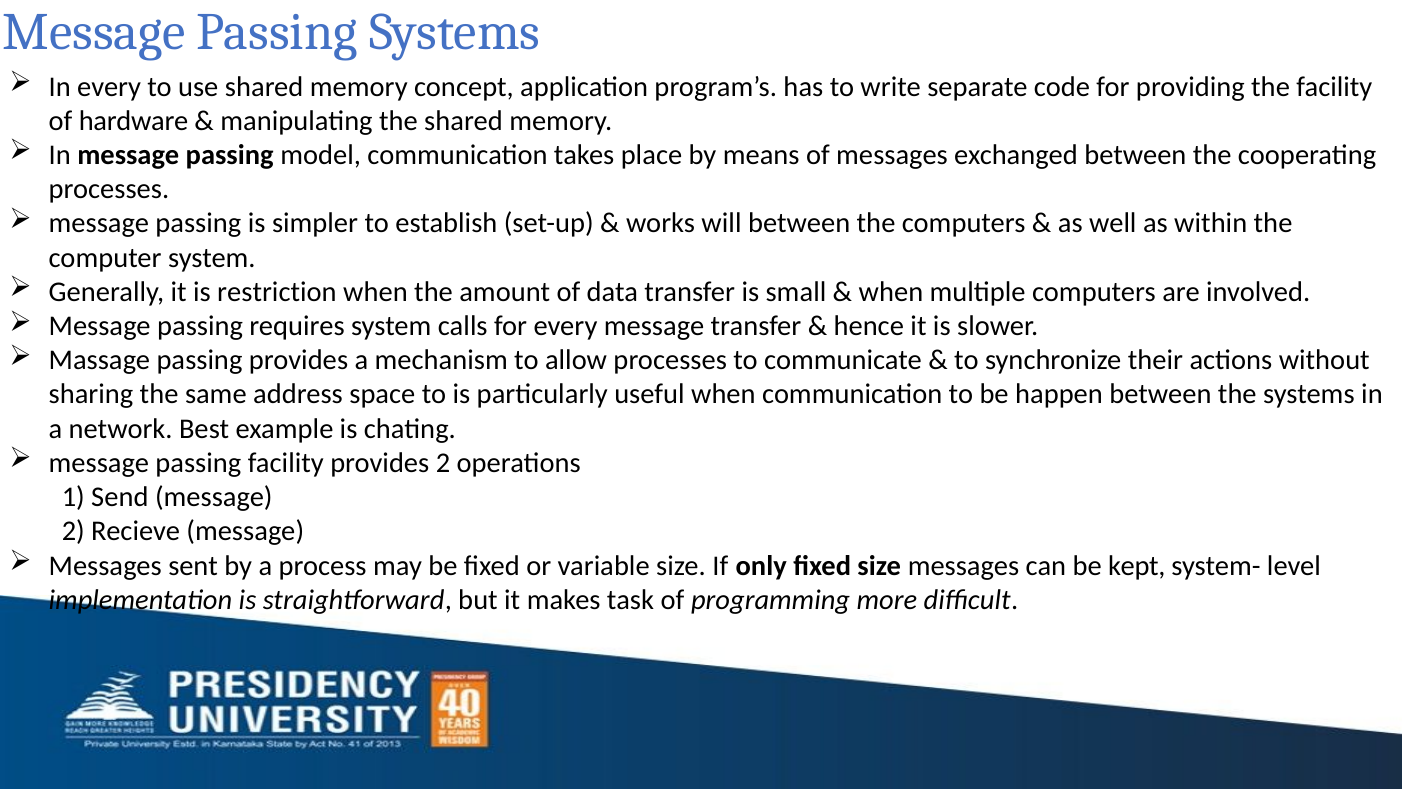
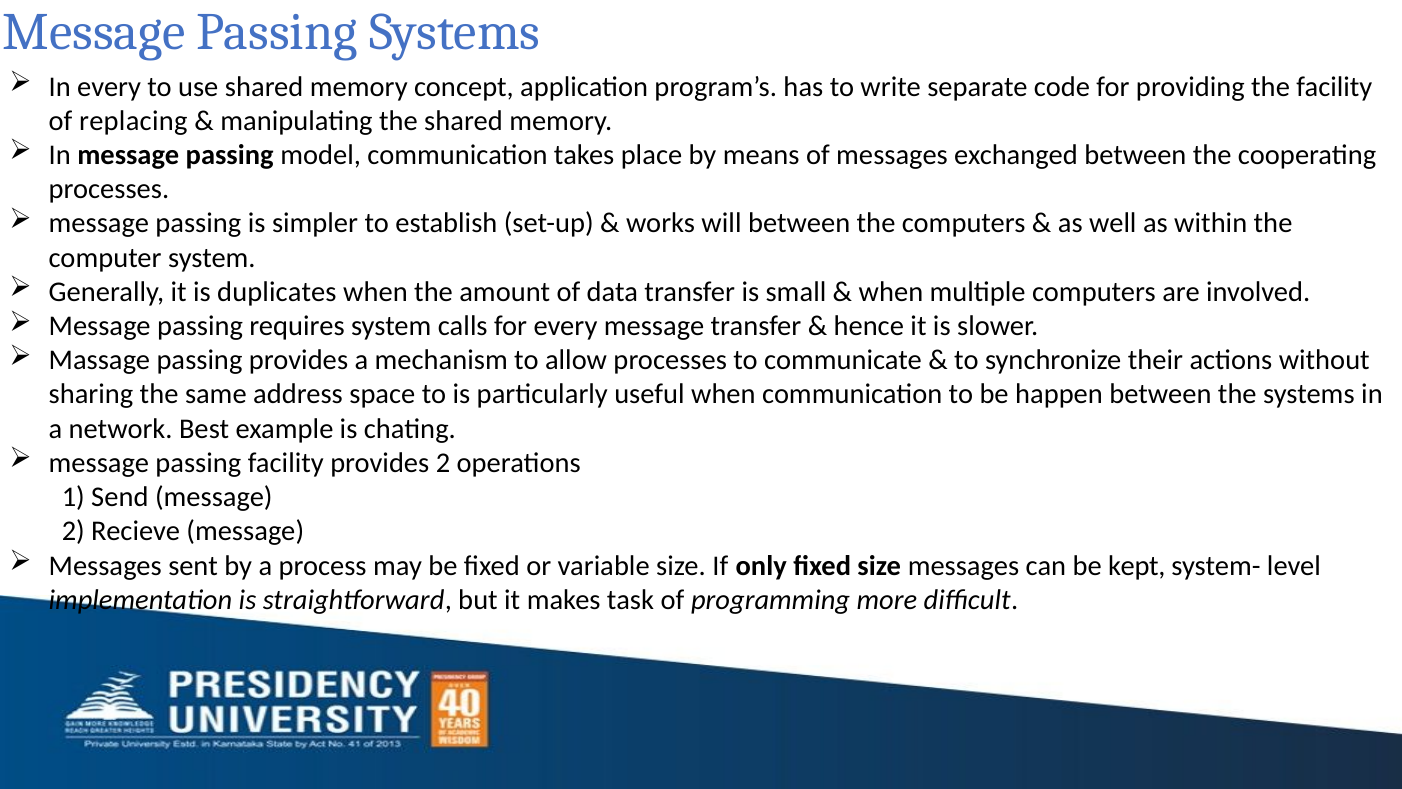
hardware: hardware -> replacing (133, 121)
restriction: restriction -> duplicates (277, 292)
